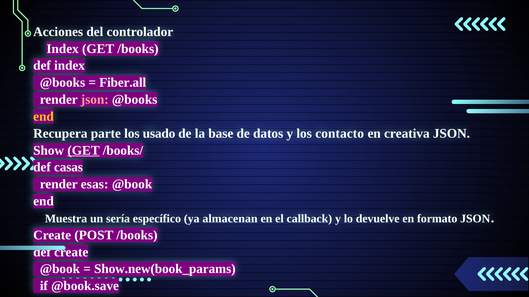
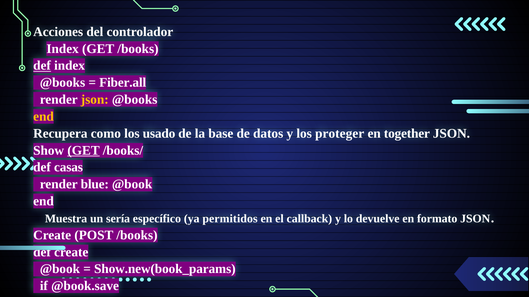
def underline: none -> present (42, 66)
json colour: pink -> yellow (95, 100)
parte: parte -> como (106, 134)
contacto: contacto -> proteger (340, 134)
creativa: creativa -> together (407, 134)
esas: esas -> blue (95, 185)
almacenan: almacenan -> permitidos (230, 219)
